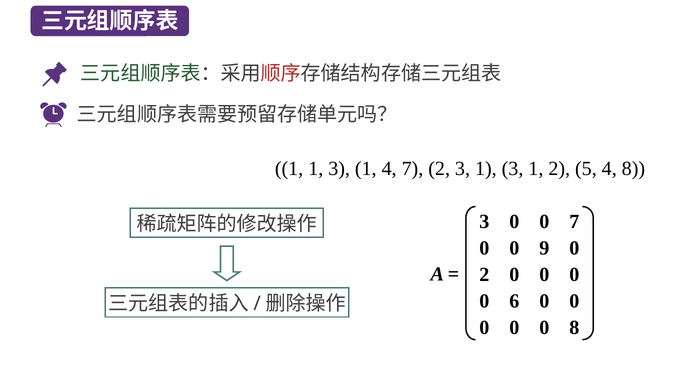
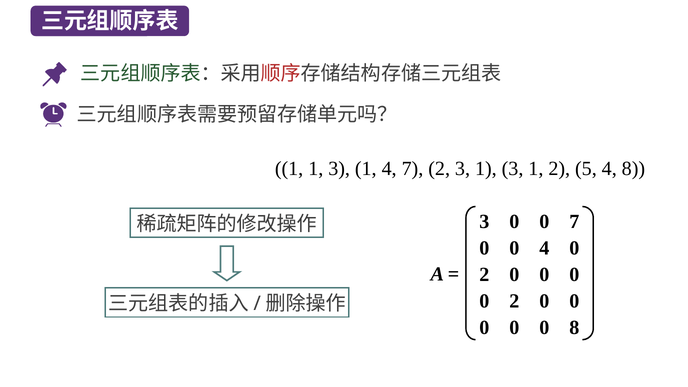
0 9: 9 -> 4 (544, 248)
6: 6 -> 2 (514, 301)
